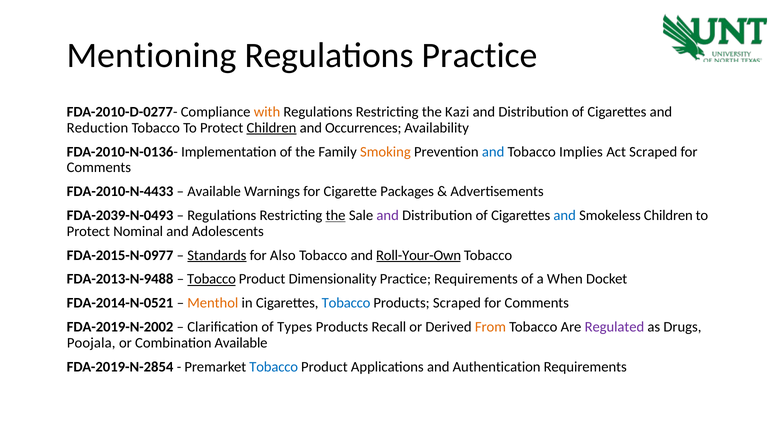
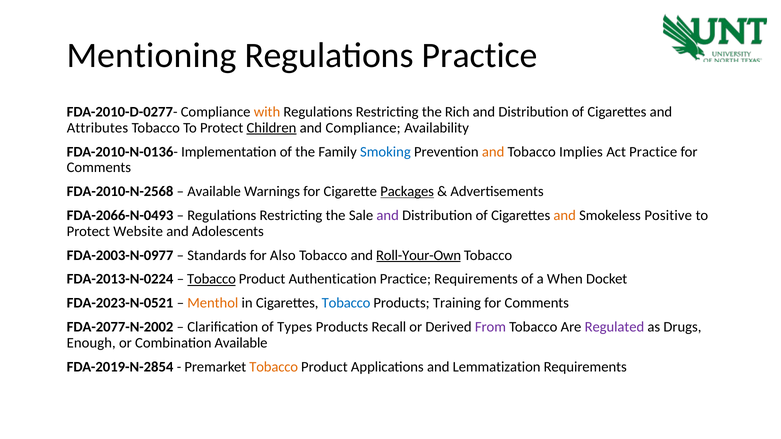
Kazi: Kazi -> Rich (457, 112)
Reduction: Reduction -> Attributes (97, 128)
and Occurrences: Occurrences -> Compliance (363, 128)
Smoking colour: orange -> blue (385, 152)
and colour: blue -> orange (493, 152)
Act Scraped: Scraped -> Practice (653, 152)
FDA-2010-N-4433: FDA-2010-N-4433 -> FDA-2010-N-2568 (120, 192)
Packages underline: none -> present (407, 192)
FDA-2039-N-0493: FDA-2039-N-0493 -> FDA-2066-N-0493 (120, 216)
the underline: present -> none (336, 216)
and colour: blue -> orange (565, 216)
Smokeless Children: Children -> Positive (668, 216)
Nominal: Nominal -> Website (138, 231)
FDA-2015-N-0977: FDA-2015-N-0977 -> FDA-2003-N-0977 (120, 255)
Standards underline: present -> none (217, 255)
FDA-2013-N-9488: FDA-2013-N-9488 -> FDA-2013-N-0224 (120, 279)
Dimensionality: Dimensionality -> Authentication (333, 279)
FDA-2014-N-0521: FDA-2014-N-0521 -> FDA-2023-N-0521 (120, 303)
Products Scraped: Scraped -> Training (457, 303)
FDA-2019-N-2002: FDA-2019-N-2002 -> FDA-2077-N-2002 (120, 327)
From colour: orange -> purple (490, 327)
Poojala: Poojala -> Enough (91, 343)
Tobacco colour: blue -> orange (274, 367)
Authentication: Authentication -> Lemmatization (497, 367)
